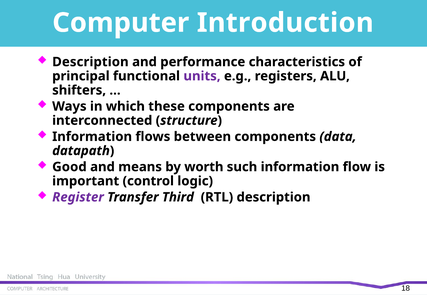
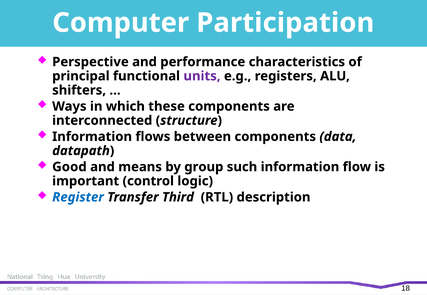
Introduction: Introduction -> Participation (285, 23)
Description: Description -> Perspective (90, 62)
worth: worth -> group (204, 167)
Register colour: purple -> blue (78, 198)
